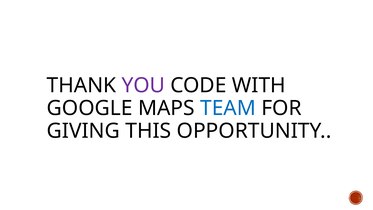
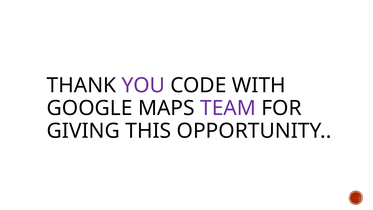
TEAM colour: blue -> purple (228, 108)
